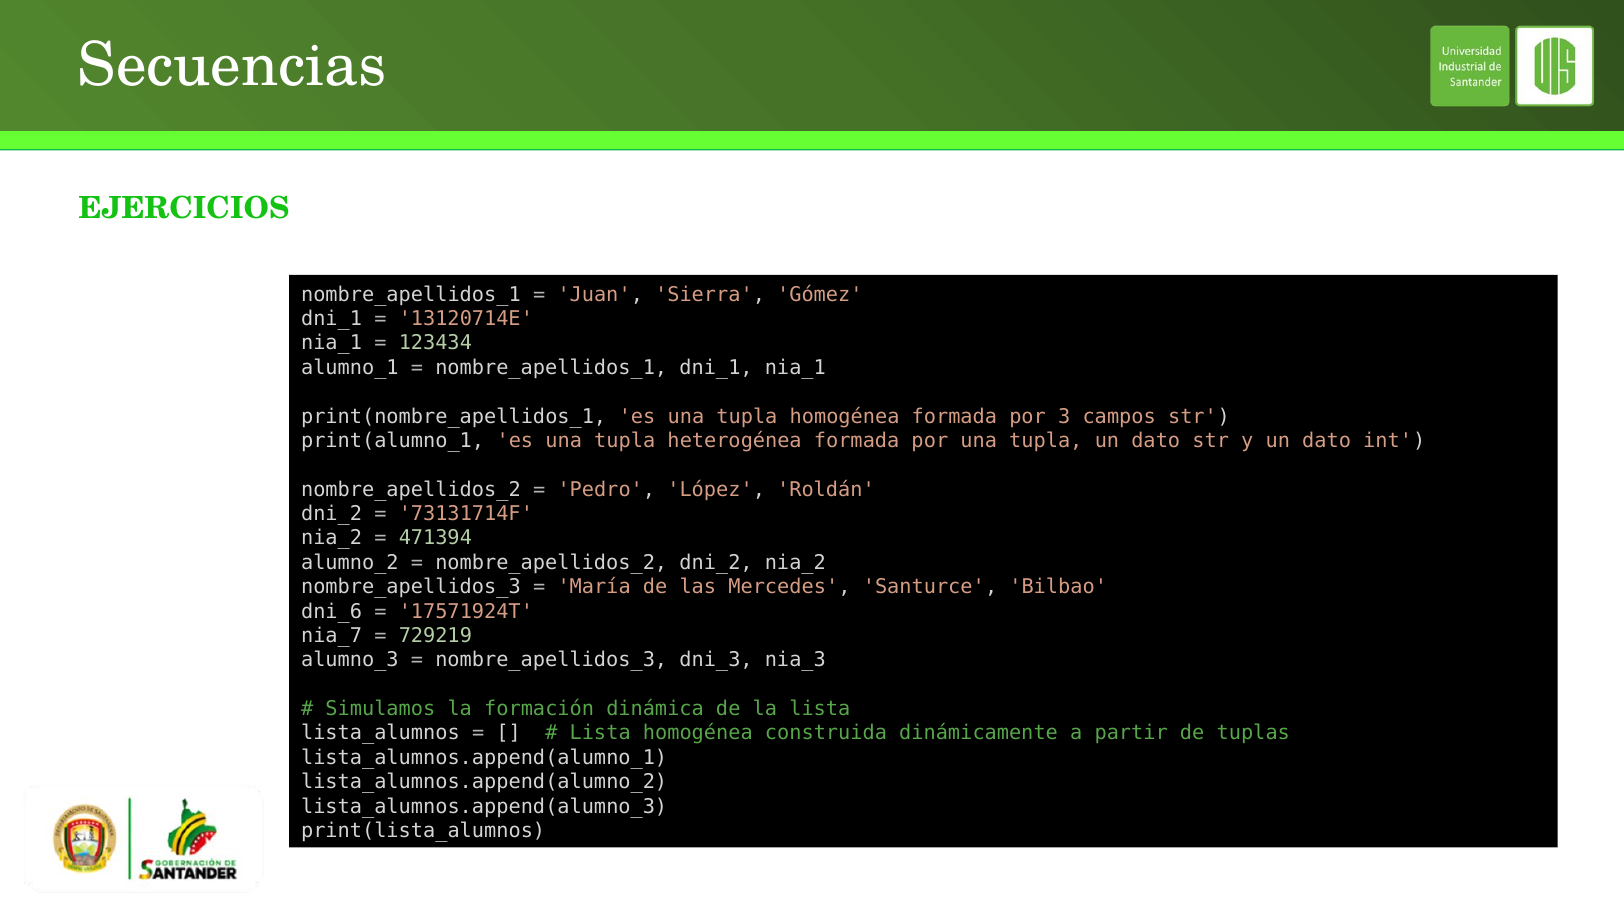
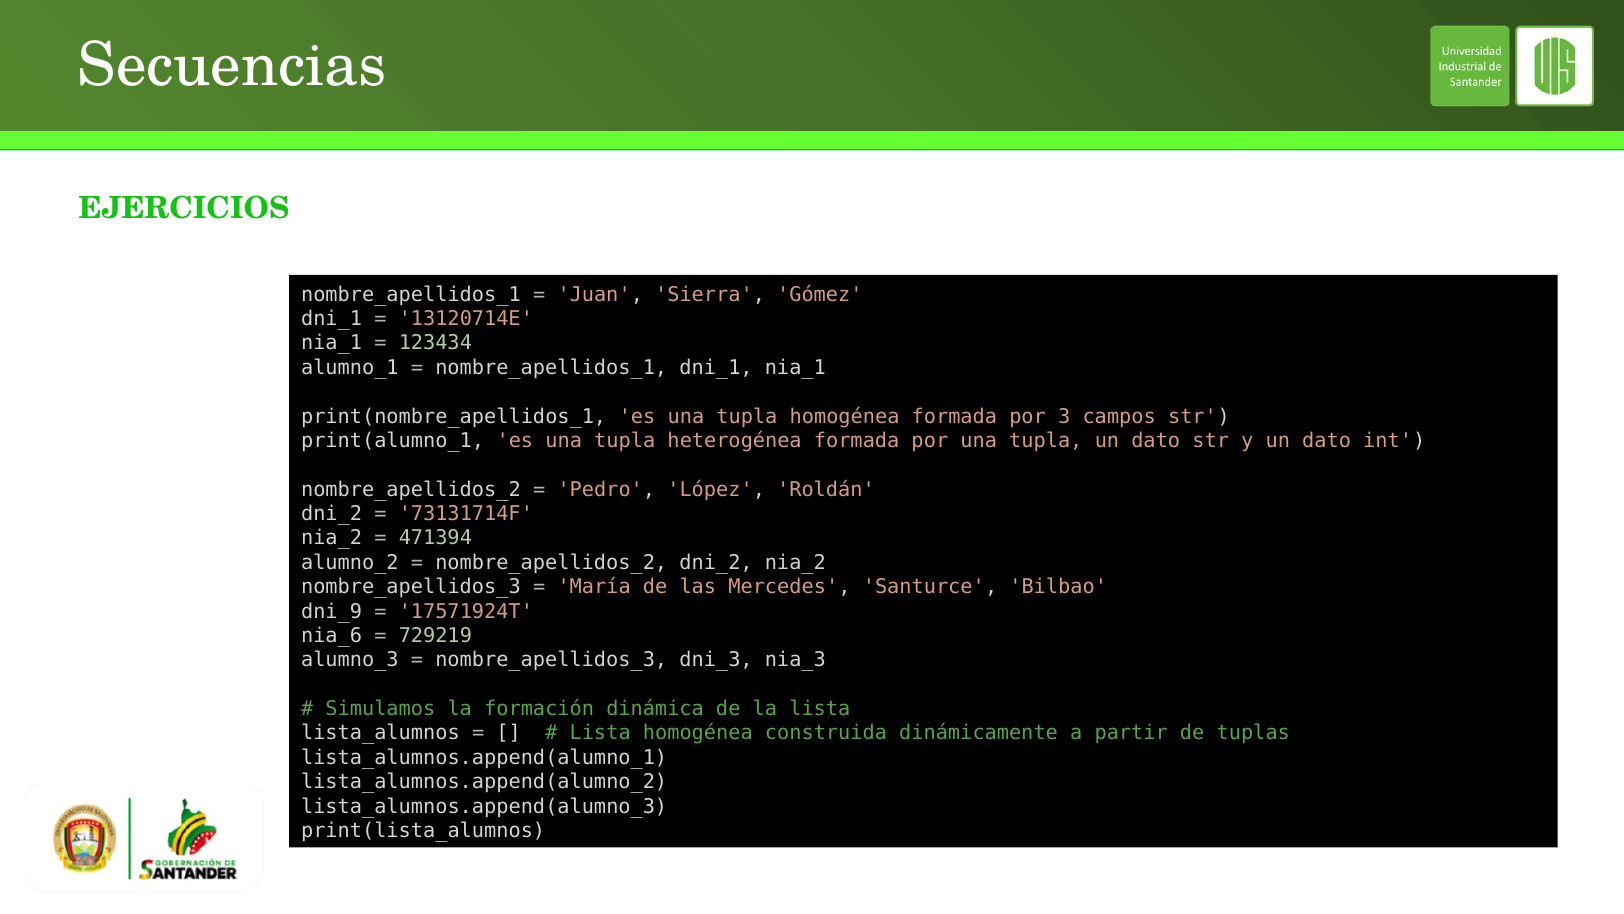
dni_6: dni_6 -> dni_9 (332, 611)
nia_7: nia_7 -> nia_6 (332, 635)
